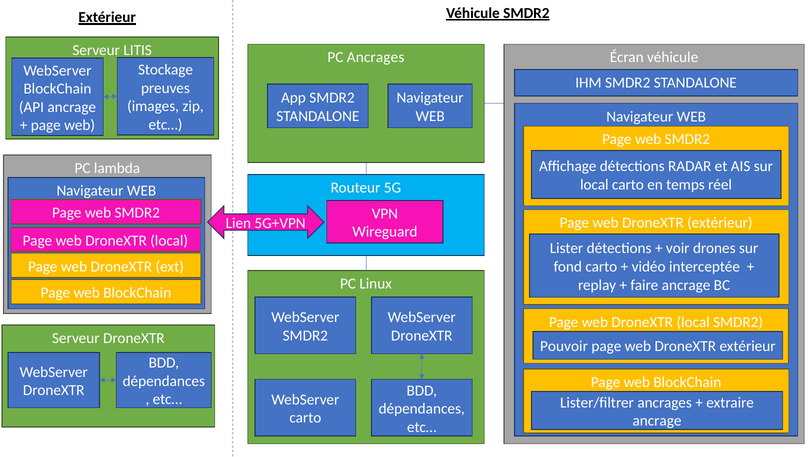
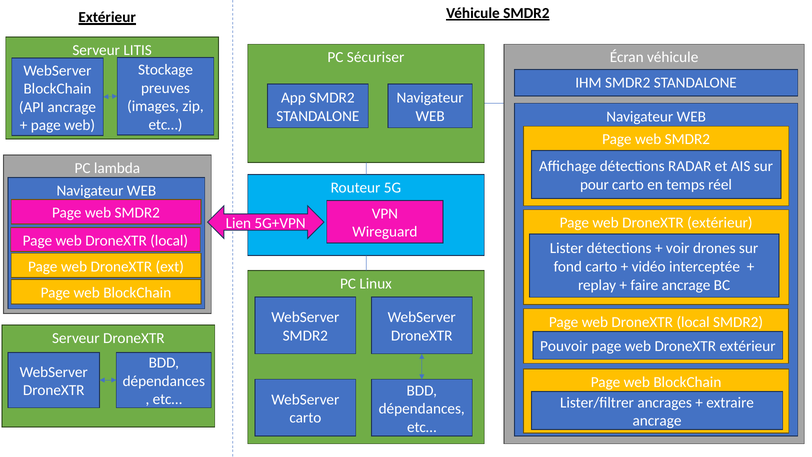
PC Ancrages: Ancrages -> Sécuriser (376, 57)
local: local -> pour (594, 184)
